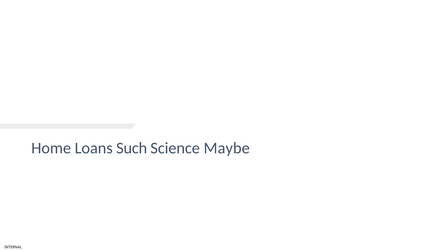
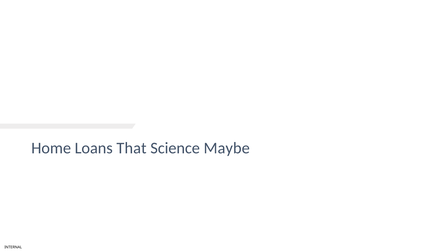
Such: Such -> That (132, 148)
